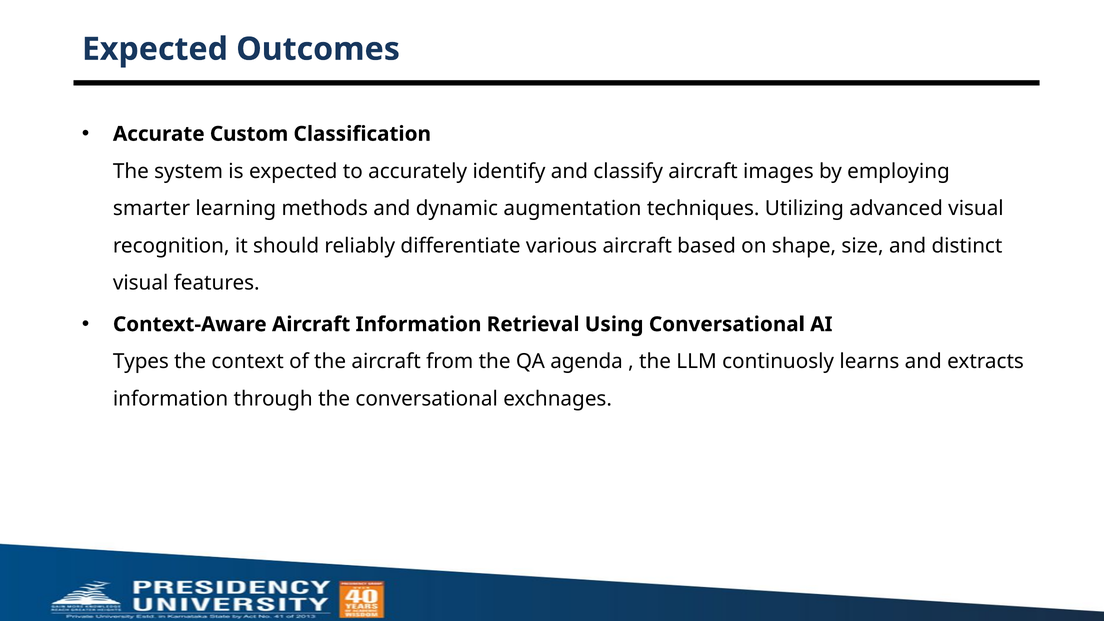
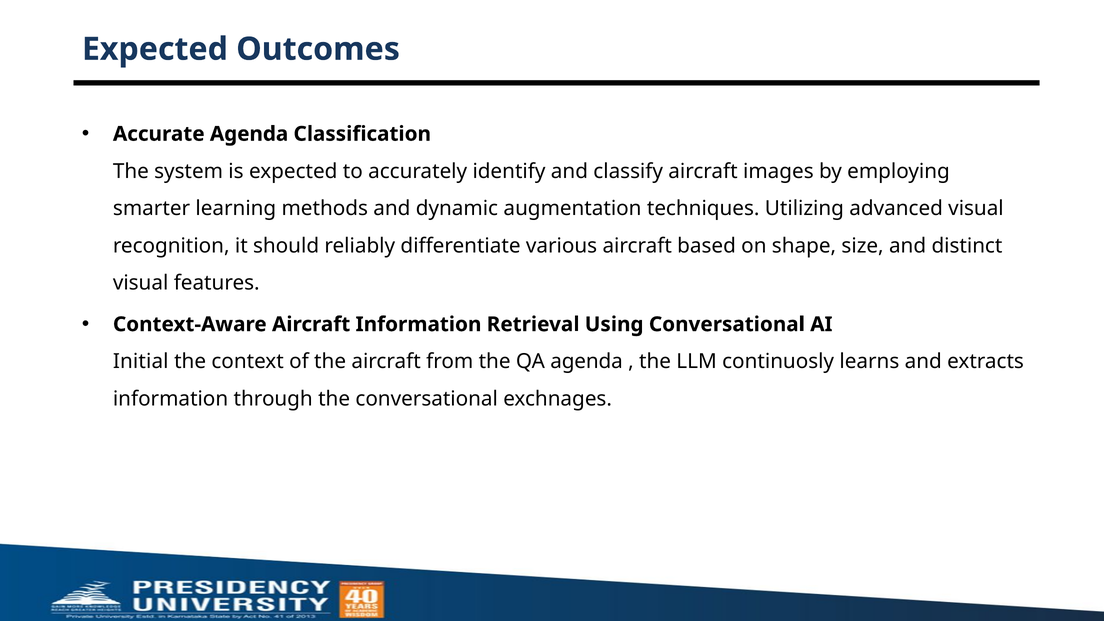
Accurate Custom: Custom -> Agenda (249, 134)
Types: Types -> Initial (141, 362)
